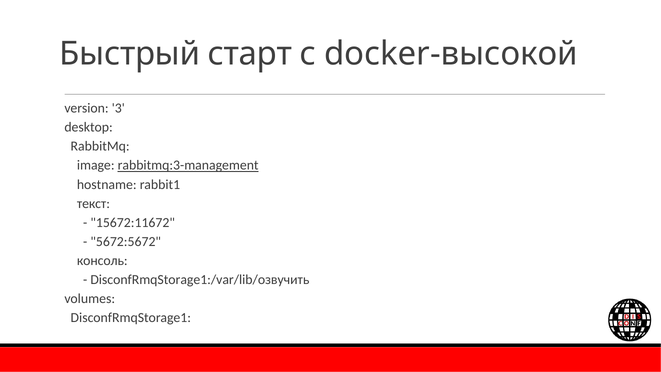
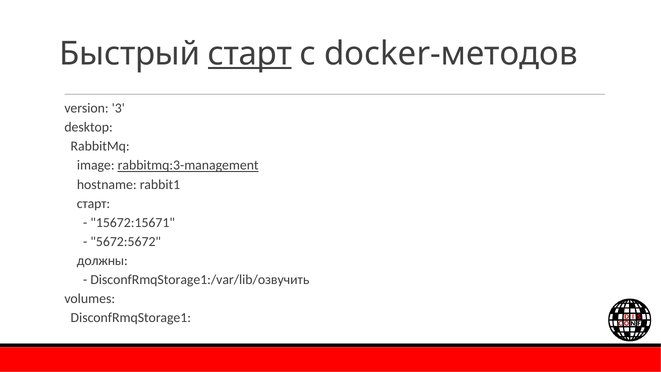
старт underline: none -> present (250, 54)
docker-высокой: docker-высокой -> docker-методов (451, 54)
текст: текст -> старт (93, 203)
15672:11672: 15672:11672 -> 15672:15671 (133, 222)
консоль: консоль -> должны (102, 260)
